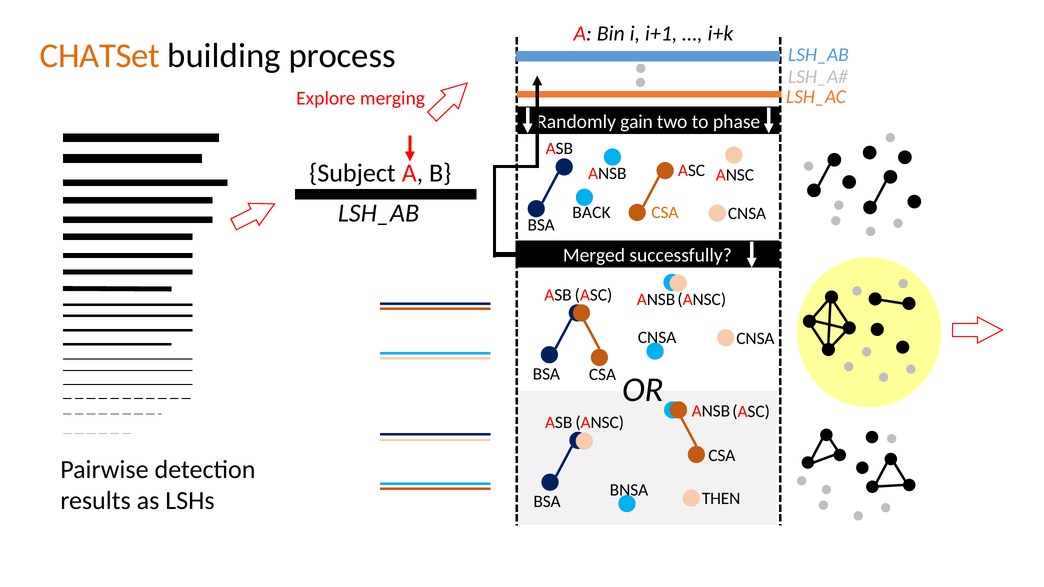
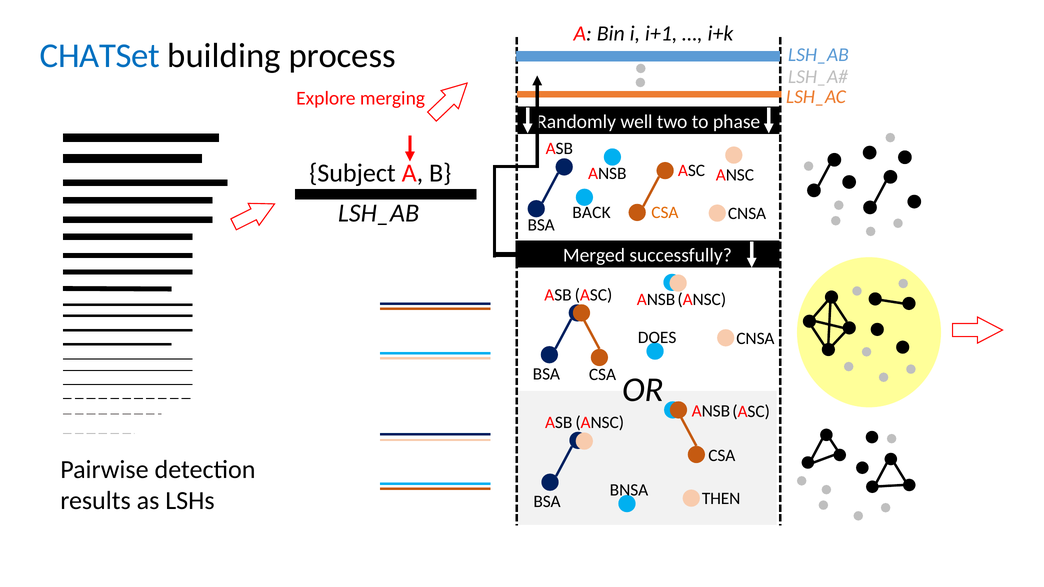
CHATSet colour: orange -> blue (100, 56)
gain: gain -> well (637, 122)
CNSA: CNSA -> DOES (657, 338)
